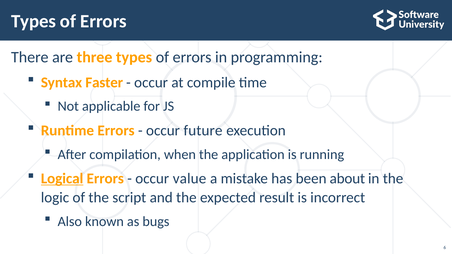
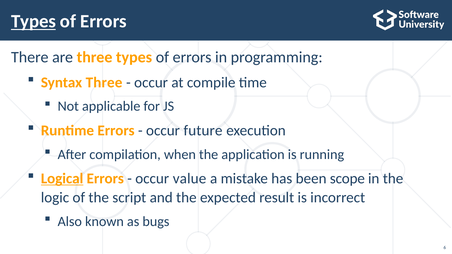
Types underline: none -> present (33, 21)
Syntax Faster: Faster -> Three (104, 82)
about: about -> scope (347, 179)
